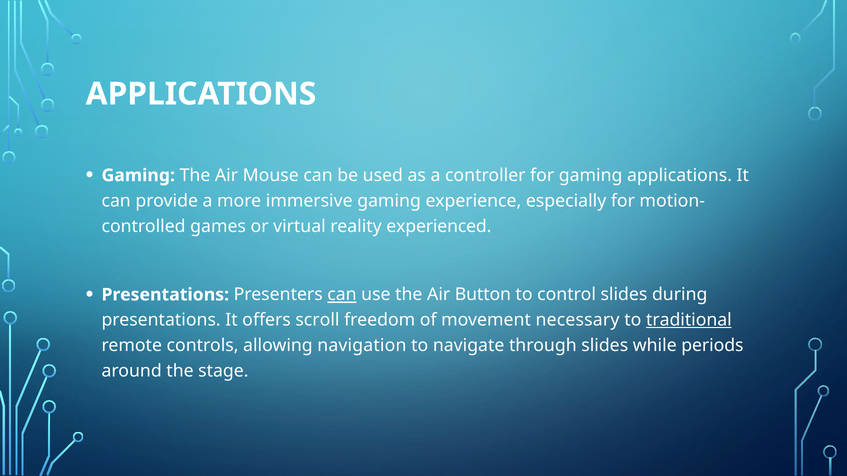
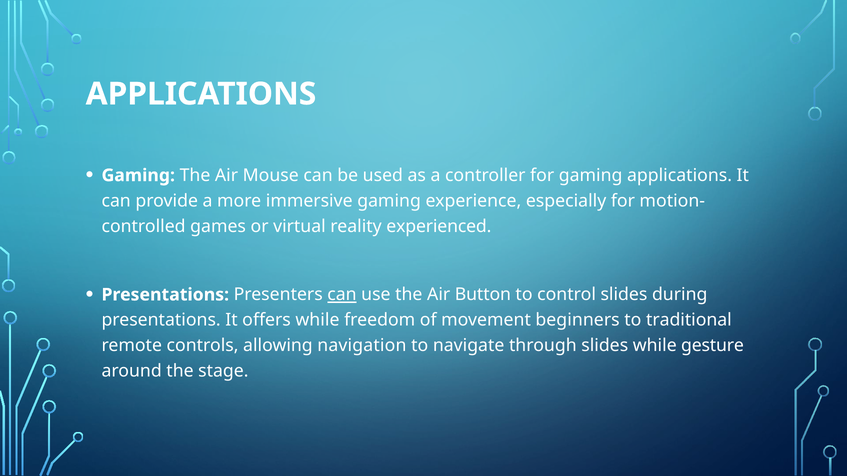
offers scroll: scroll -> while (317, 320)
necessary: necessary -> beginners (578, 320)
traditional underline: present -> none (689, 320)
periods: periods -> gesture (712, 346)
